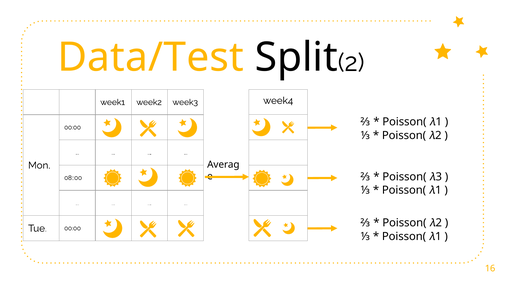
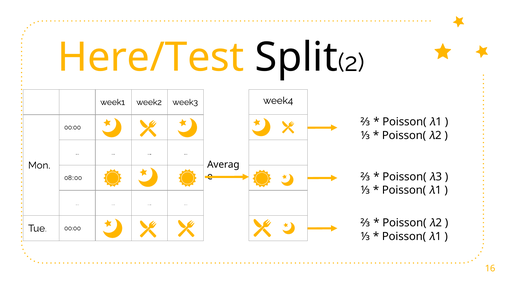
Data/Test: Data/Test -> Here/Test (151, 58)
